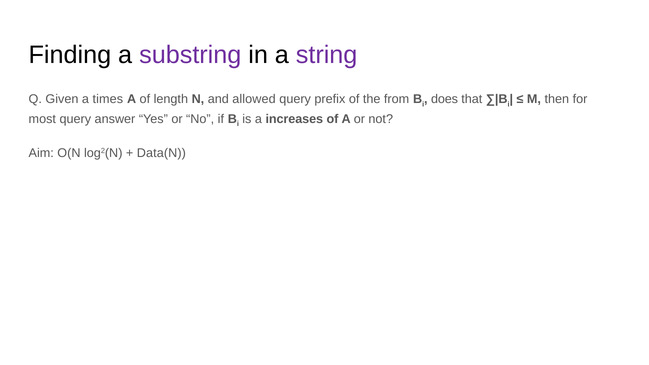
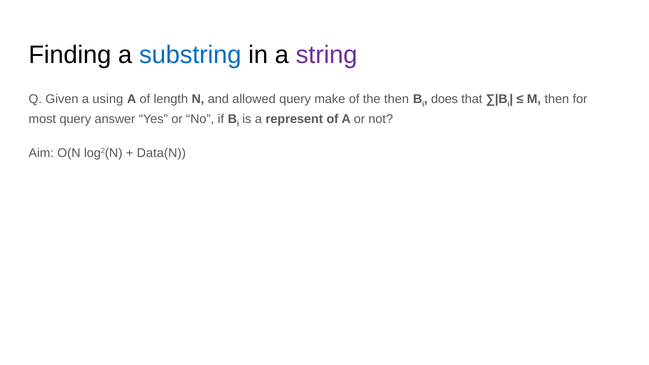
substring colour: purple -> blue (190, 55)
times: times -> using (108, 99)
prefix: prefix -> make (330, 99)
the from: from -> then (397, 99)
increases: increases -> represent (294, 119)
